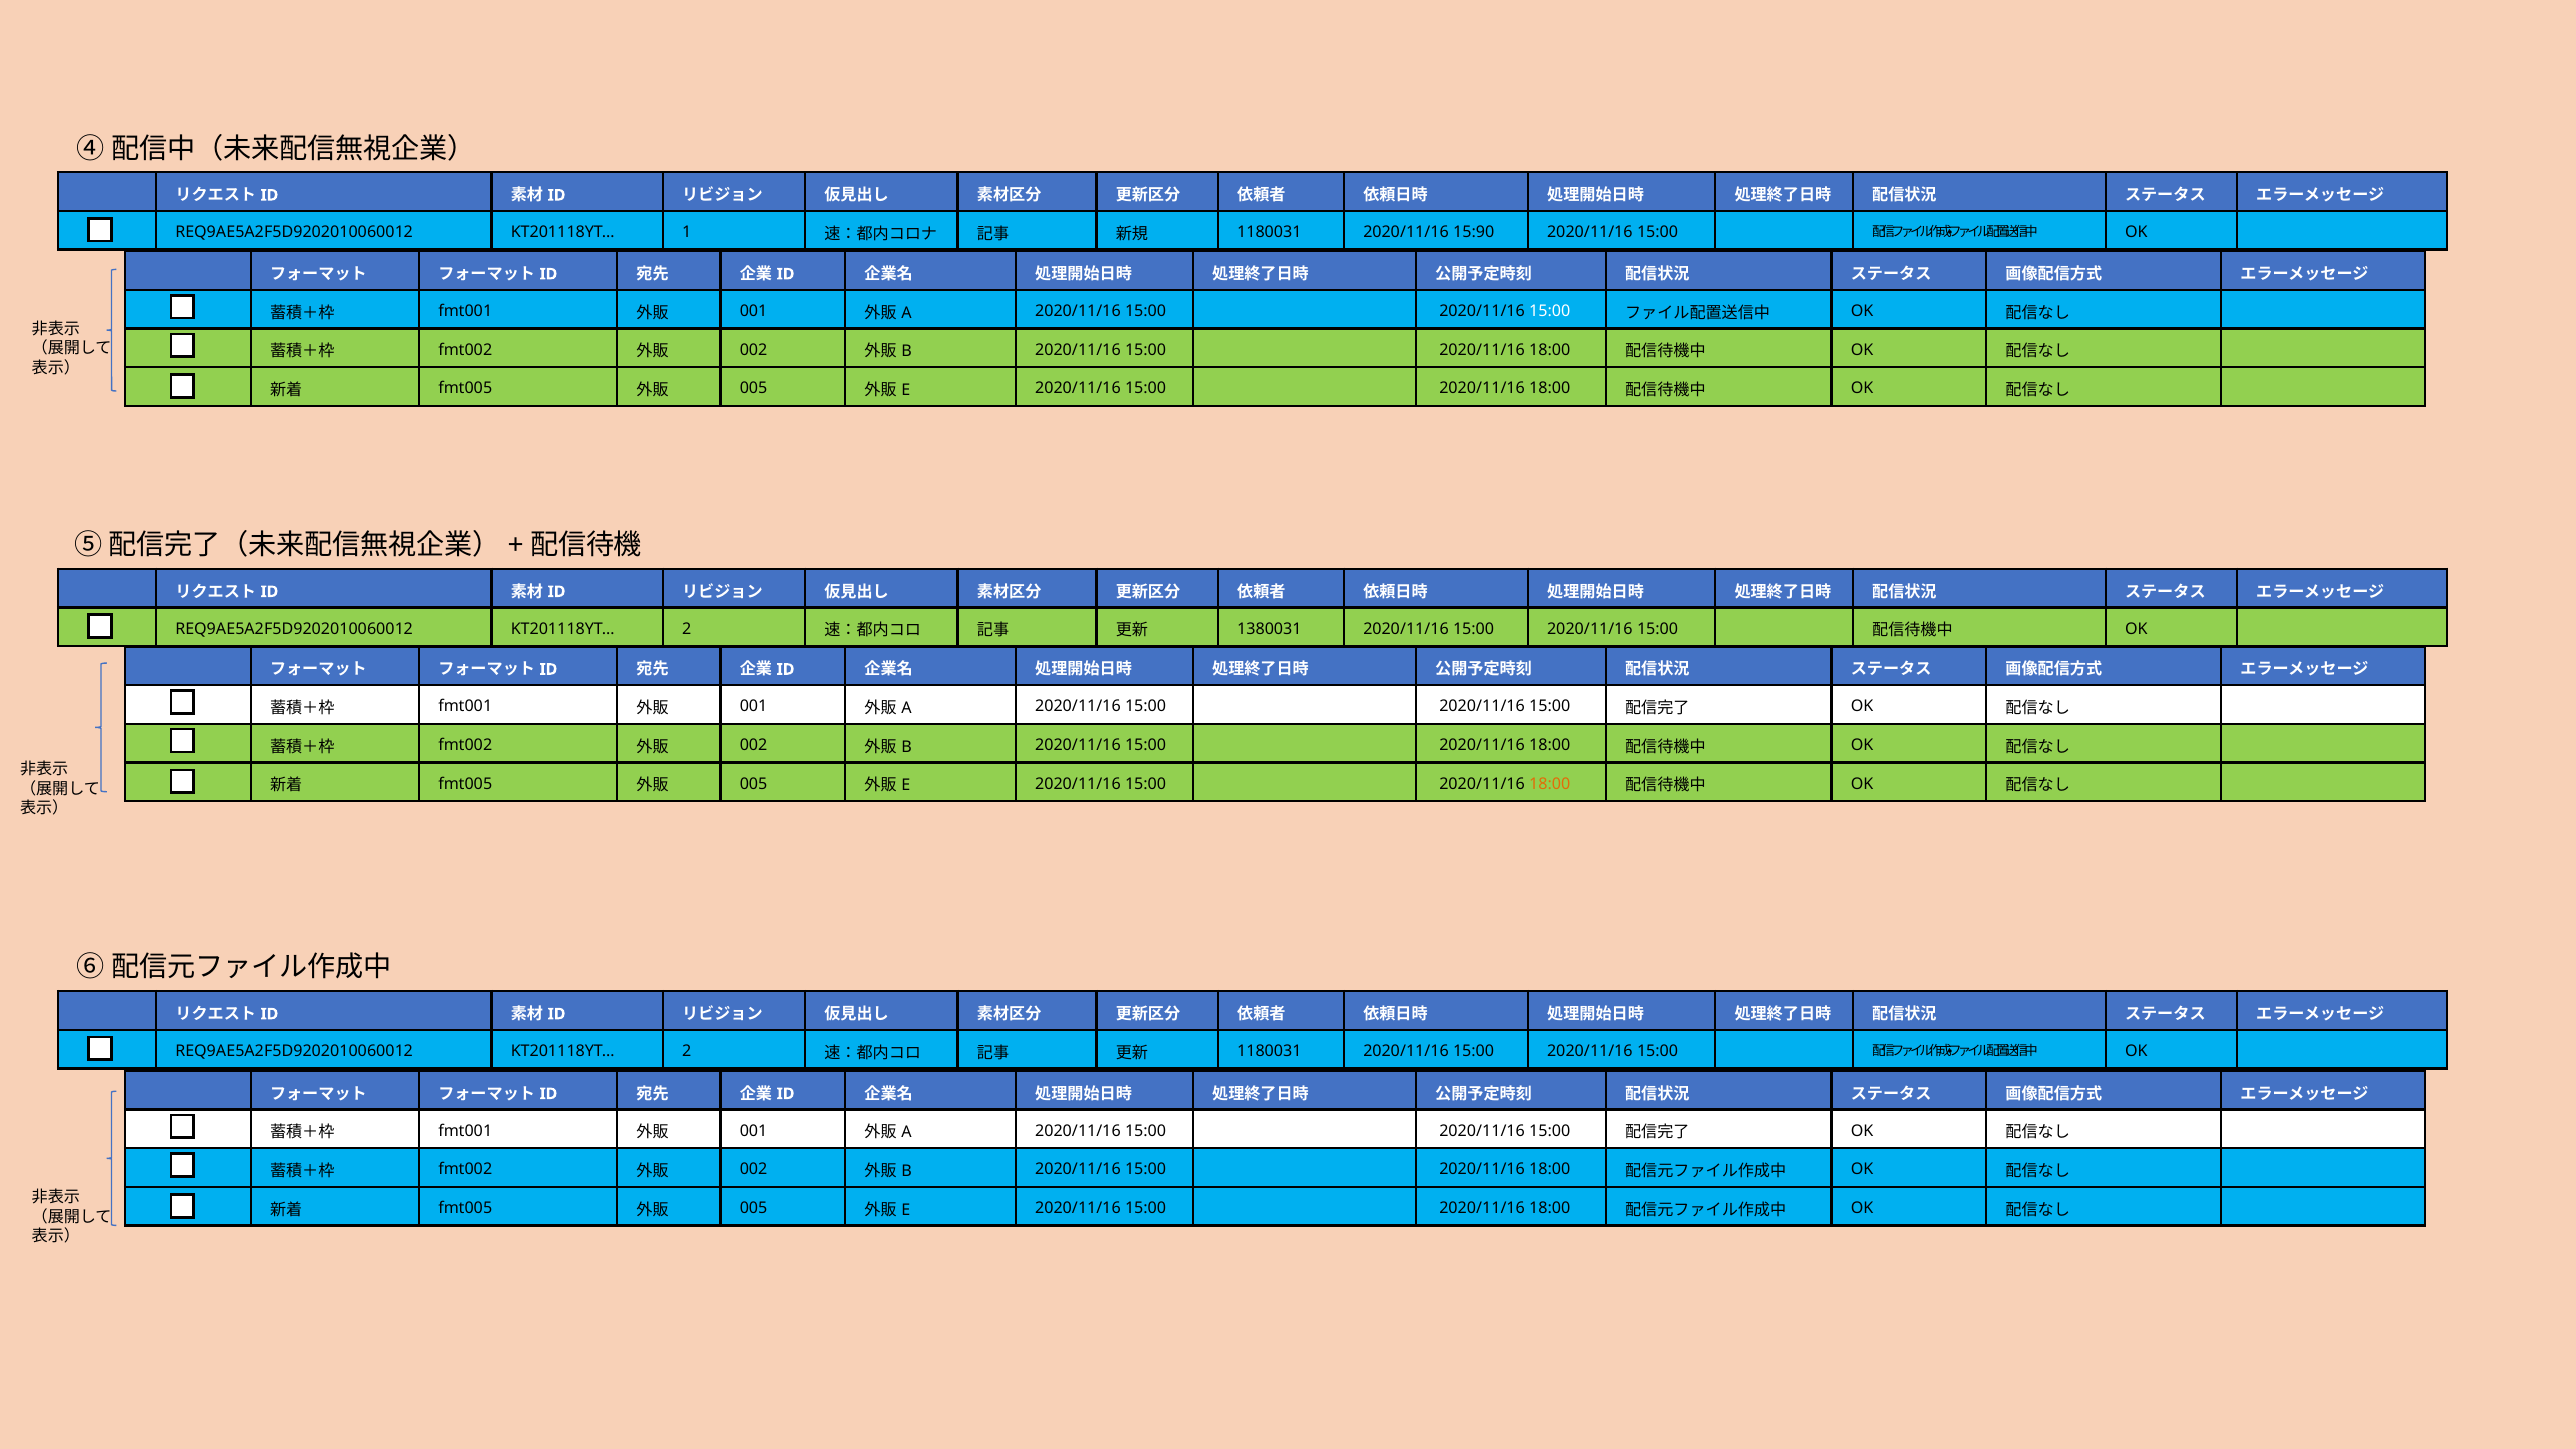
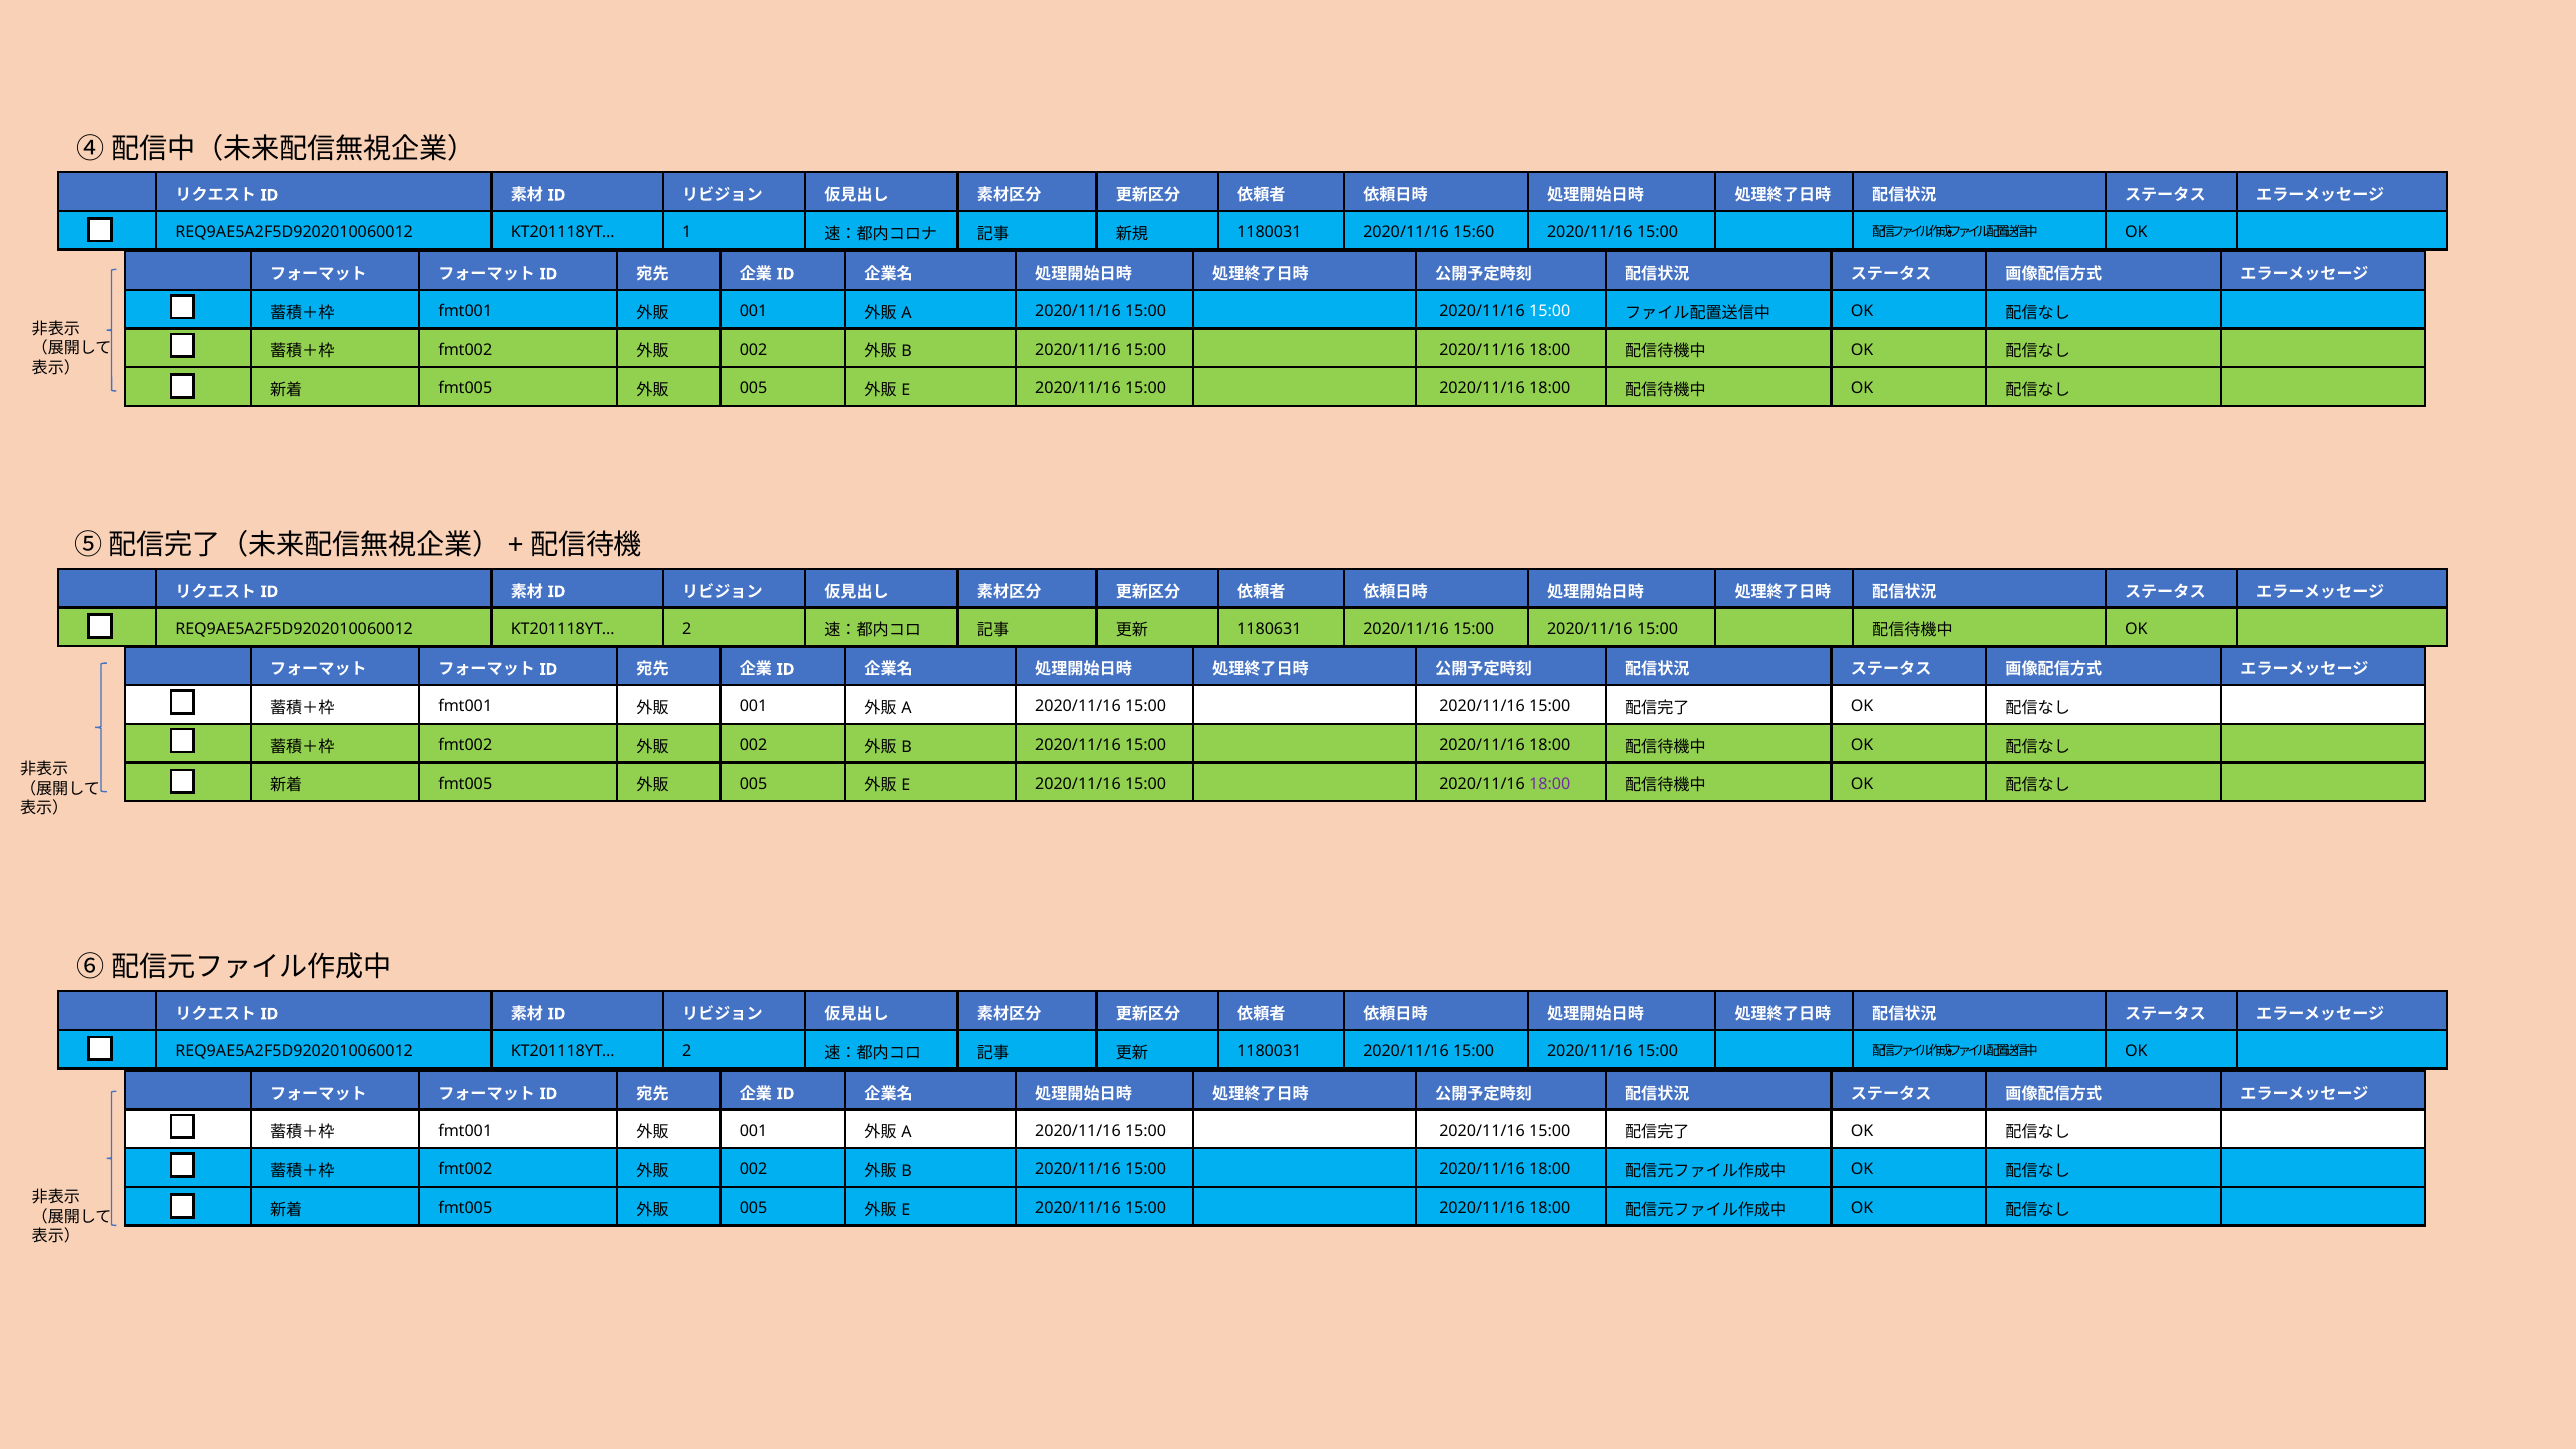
15:90: 15:90 -> 15:60 (1474, 232)
1380031: 1380031 -> 1180631 (1269, 629)
18:00 colour: orange -> purple (1550, 784)
